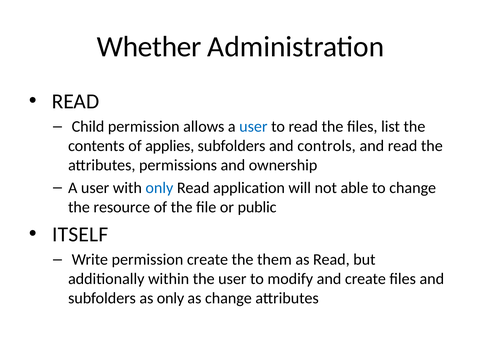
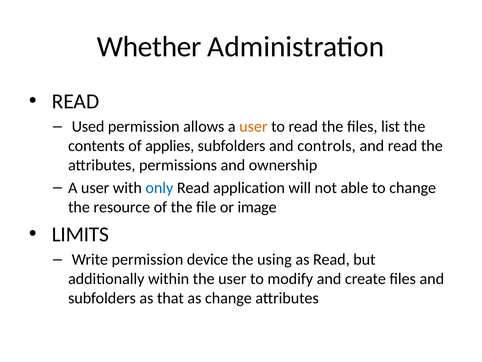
Child: Child -> Used (88, 126)
user colour: blue -> orange (253, 126)
public: public -> image (257, 207)
ITSELF: ITSELF -> LIMITS (80, 234)
permission create: create -> device (208, 259)
them: them -> using (274, 259)
as only: only -> that (170, 298)
